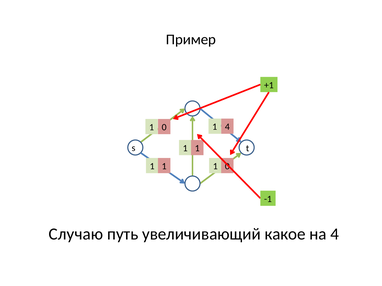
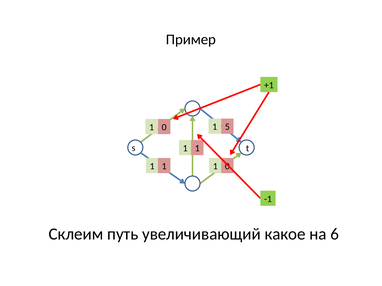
0 4: 4 -> 5 (227, 127)
Случаю: Случаю -> Склеим (76, 234)
на 4: 4 -> 6 (335, 234)
